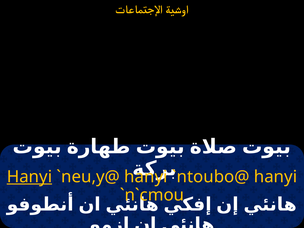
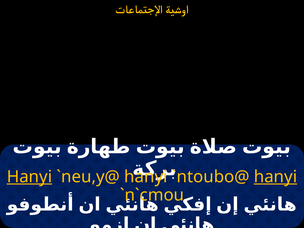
hanyi underline: none -> present (275, 177)
